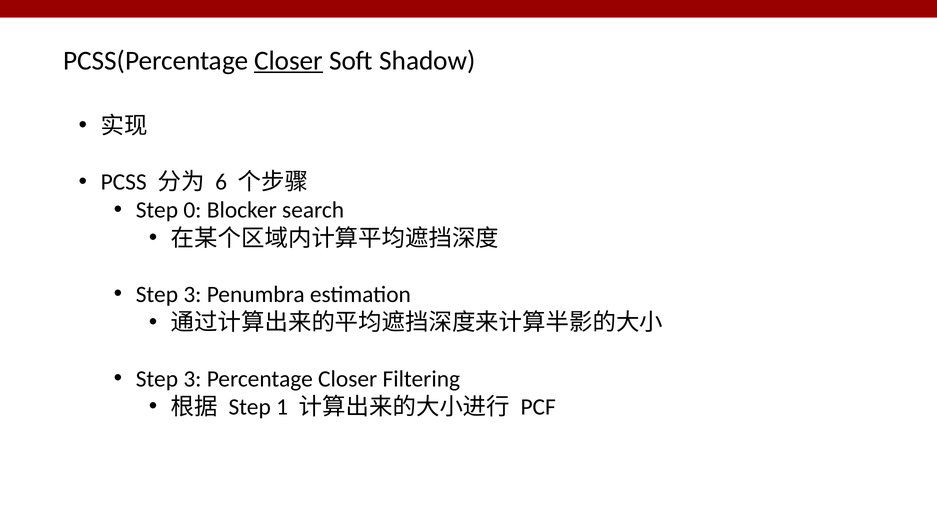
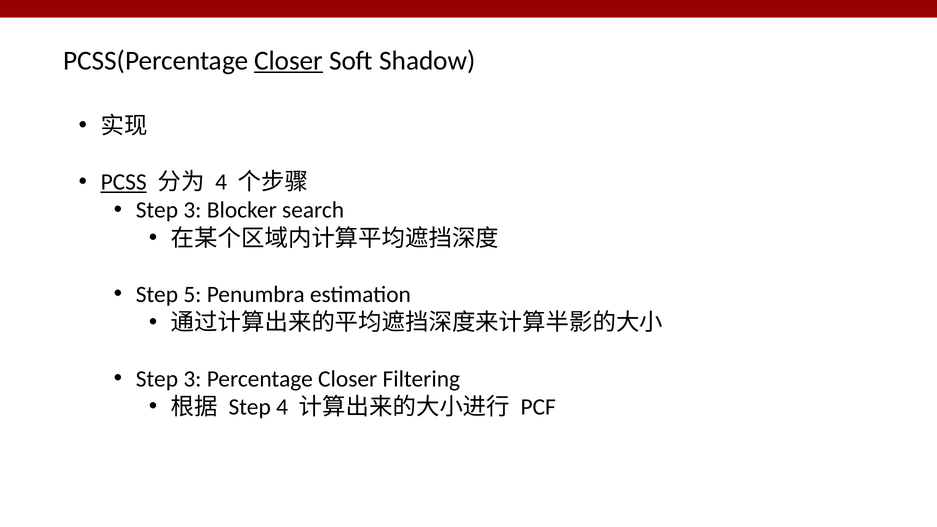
PCSS underline: none -> present (124, 182)
6: 6 -> 4 (221, 182)
0: 0 -> 3 (192, 210)
3: 3 -> 5 (192, 295)
Step 1: 1 -> 4 (282, 407)
